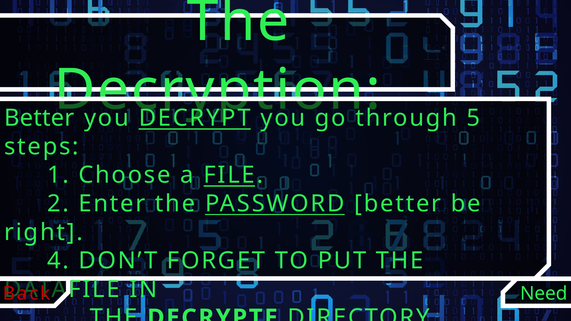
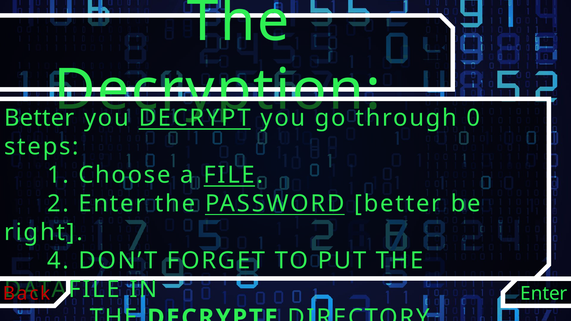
5: 5 -> 0 (473, 118)
Need: Need -> Enter (544, 294)
